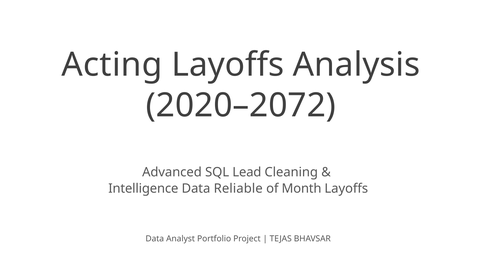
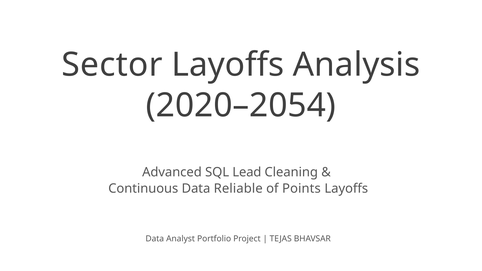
Acting: Acting -> Sector (112, 65)
2020–2072: 2020–2072 -> 2020–2054 (241, 106)
Intelligence: Intelligence -> Continuous (143, 189)
Month: Month -> Points (301, 189)
